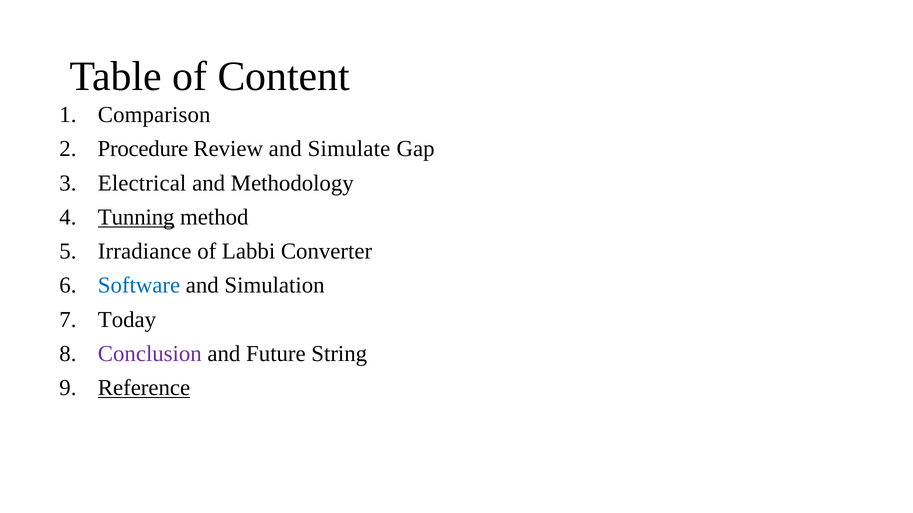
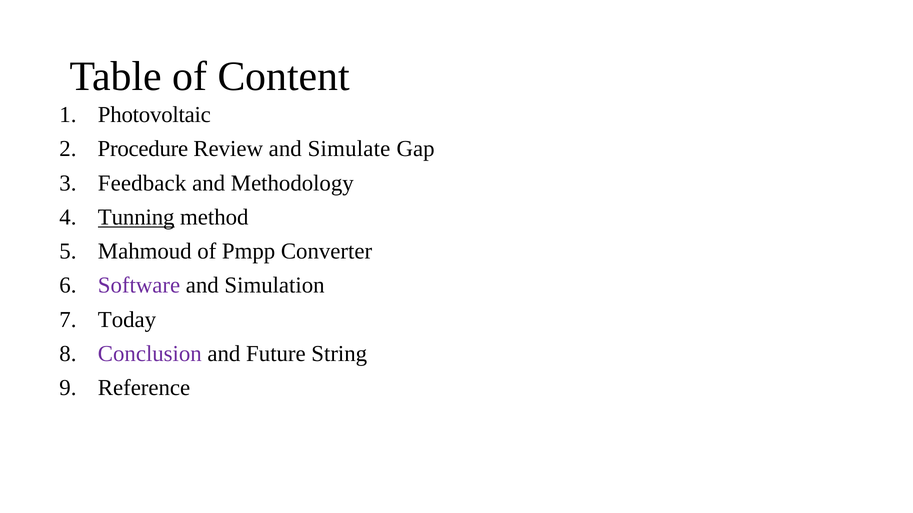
Comparison: Comparison -> Photovoltaic (154, 115)
Electrical: Electrical -> Feedback (142, 183)
Irradiance: Irradiance -> Mahmoud (145, 252)
Labbi: Labbi -> Pmpp (249, 252)
Software colour: blue -> purple (139, 286)
Reference underline: present -> none (144, 388)
